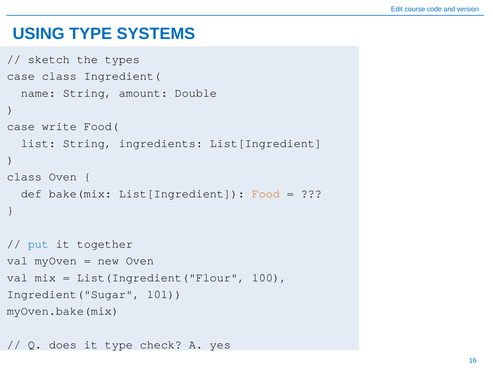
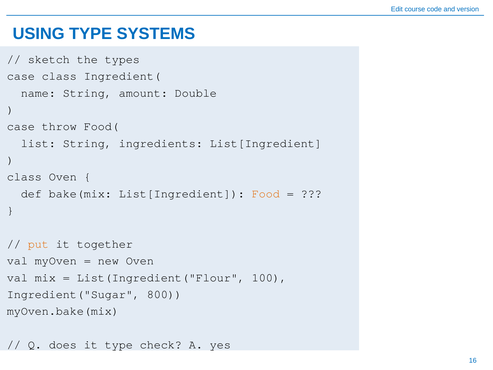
write: write -> throw (59, 126)
put colour: blue -> orange (38, 244)
101: 101 -> 800 (164, 294)
